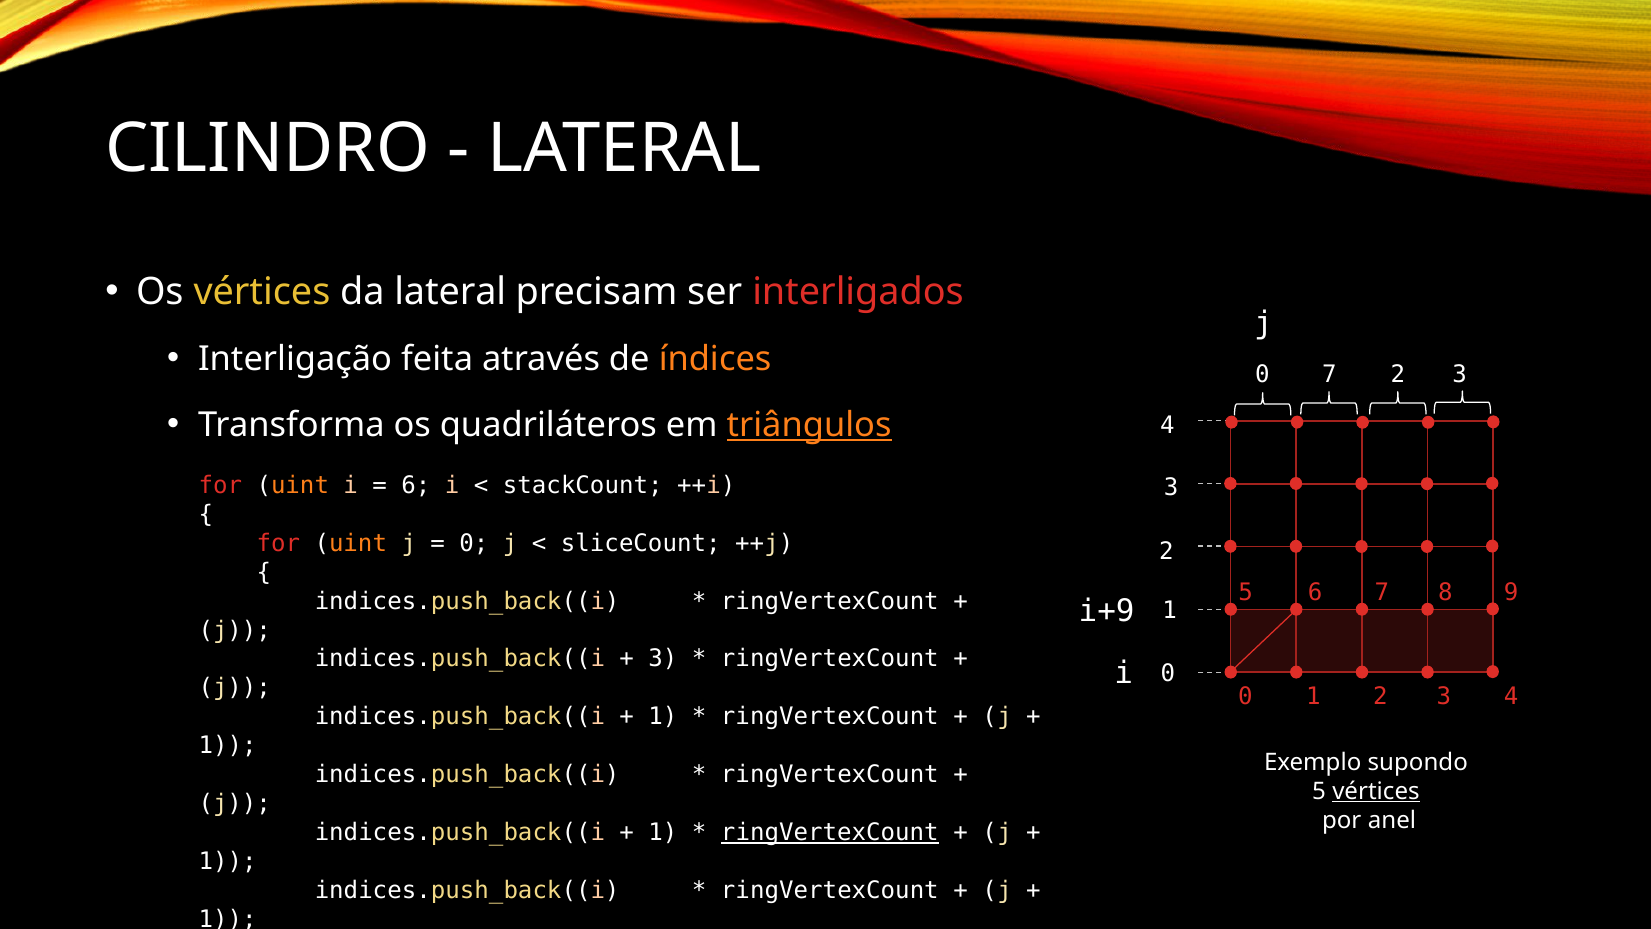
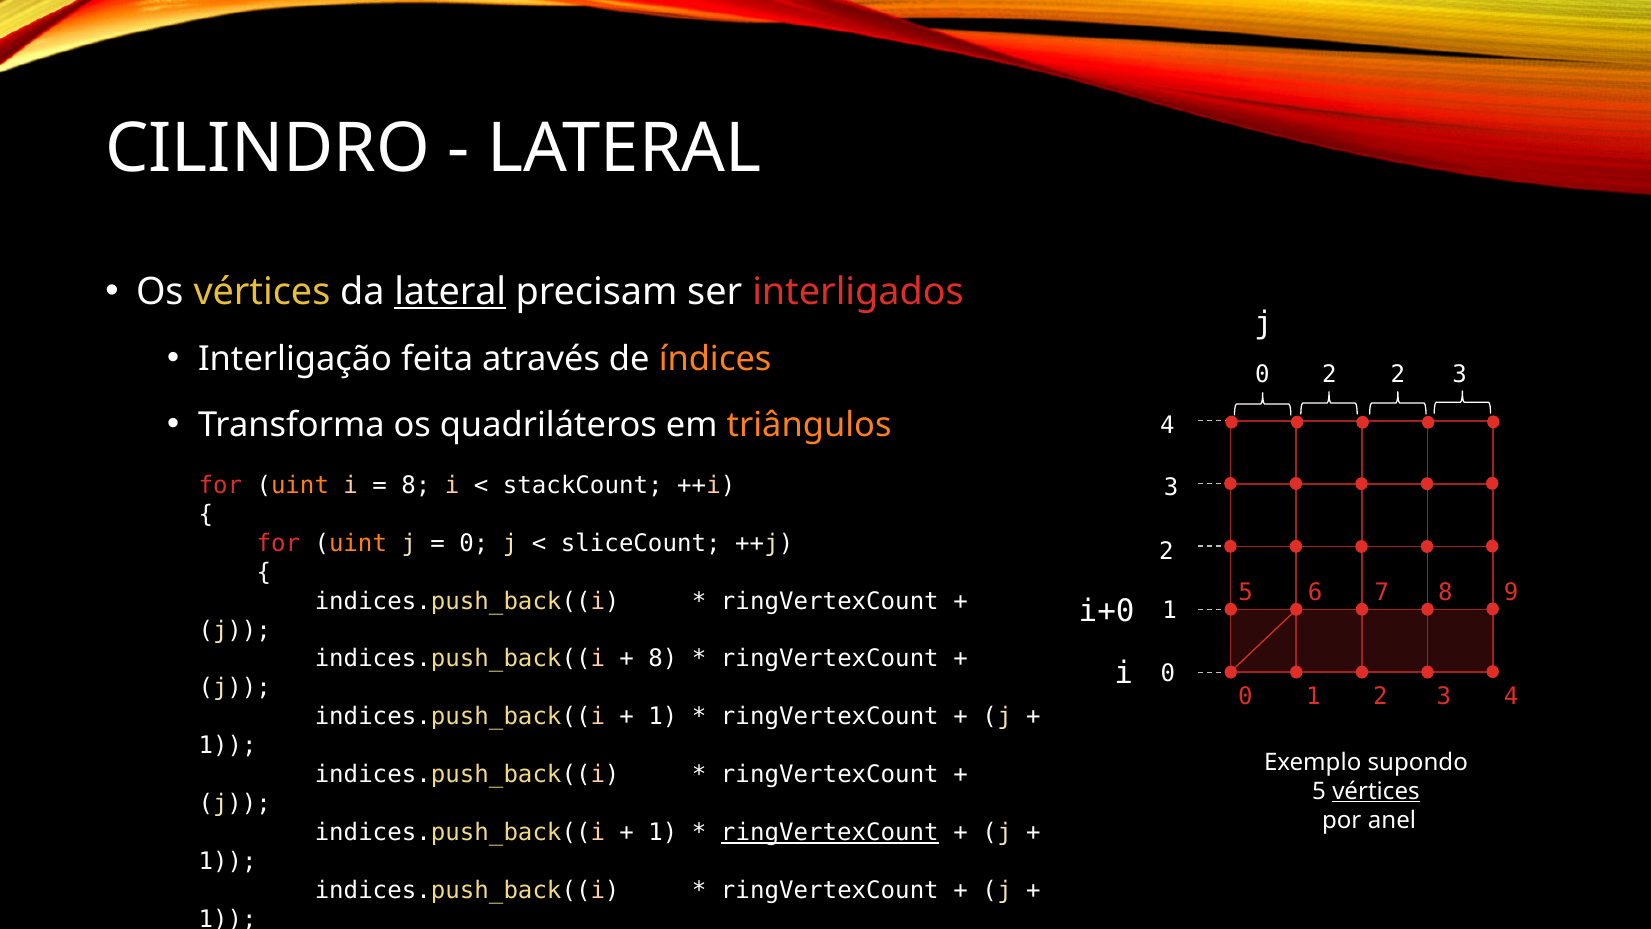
lateral underline: none -> present (450, 292)
0 7: 7 -> 2 (1329, 374)
triângulos underline: present -> none (809, 425)
6: 6 -> 8 (416, 485)
i+9: i+9 -> i+0 (1107, 611)
3: 3 -> 8 (663, 659)
